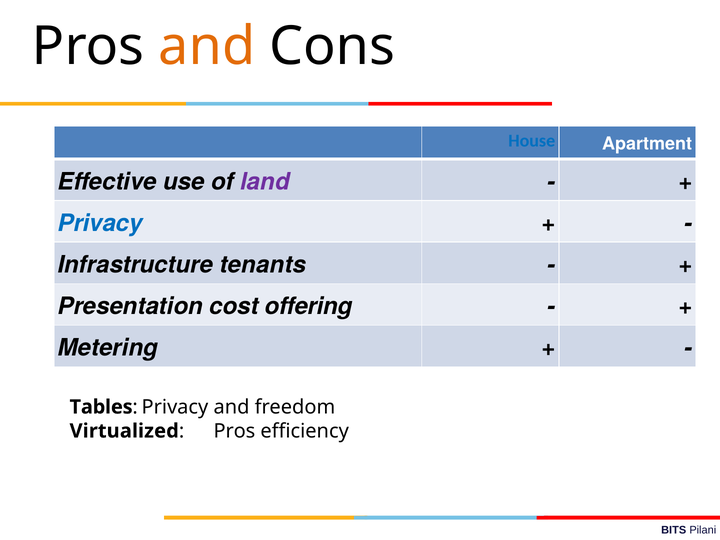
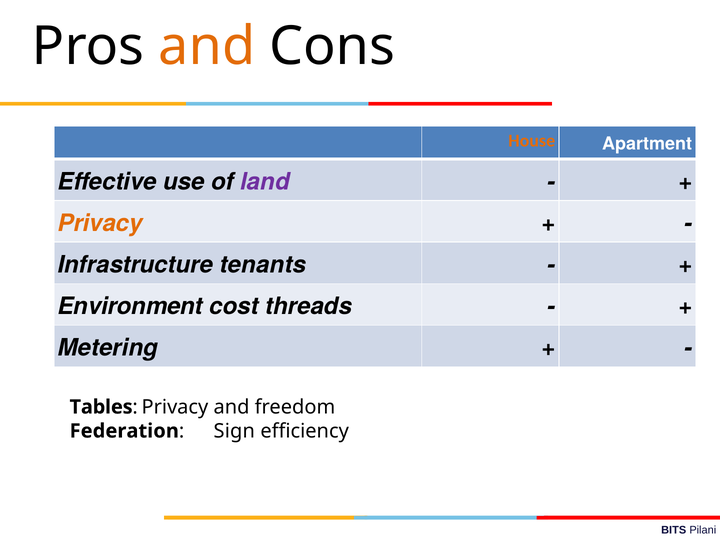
House colour: blue -> orange (532, 141)
Privacy colour: blue -> orange (100, 223)
Presentation: Presentation -> Environment (130, 306)
offering: offering -> threads (309, 306)
Virtualized: Virtualized -> Federation (124, 431)
Pros: Pros -> Sign (234, 431)
